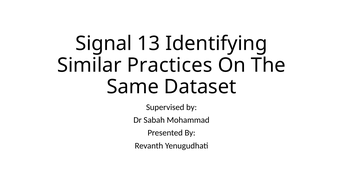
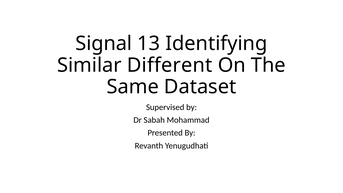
Practices: Practices -> Different (170, 65)
